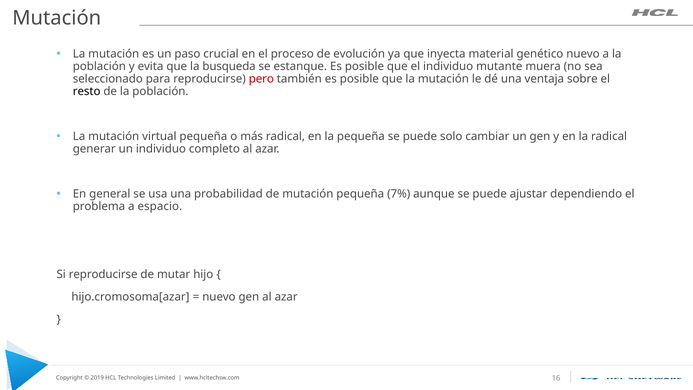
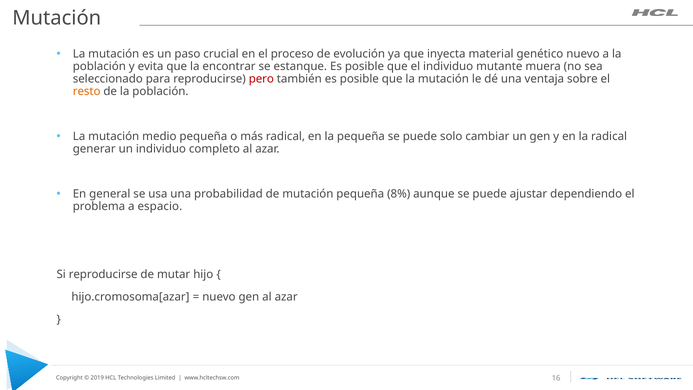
busqueda: busqueda -> encontrar (229, 66)
resto colour: black -> orange (87, 91)
virtual: virtual -> medio (159, 136)
7%: 7% -> 8% (399, 194)
